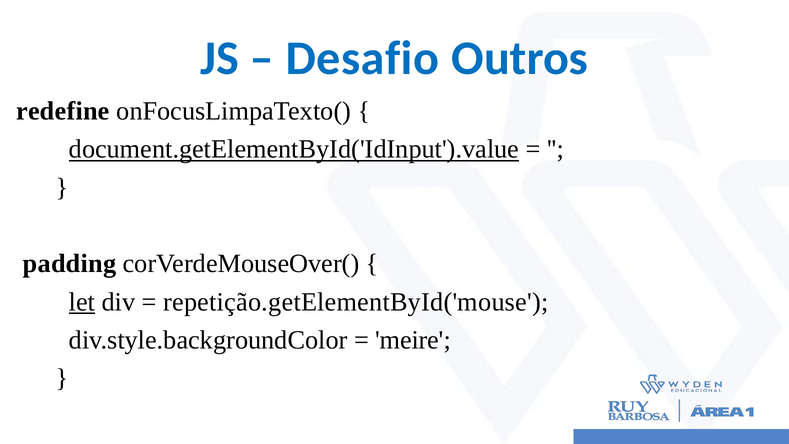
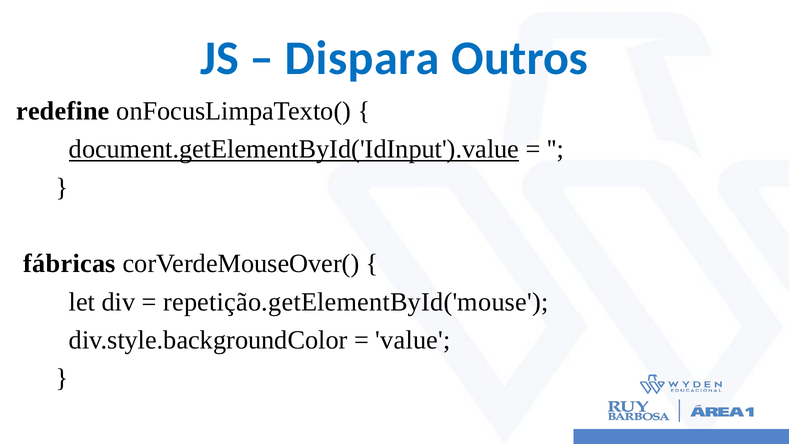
Desafio: Desafio -> Dispara (362, 58)
padding: padding -> fábricas (69, 264)
let underline: present -> none (82, 302)
meire: meire -> value (413, 340)
